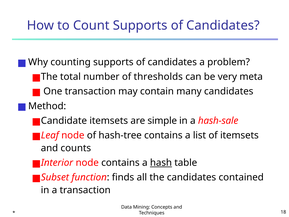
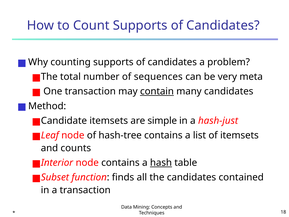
thresholds: thresholds -> sequences (158, 77)
contain underline: none -> present (157, 91)
hash-sale: hash-sale -> hash-just (218, 121)
